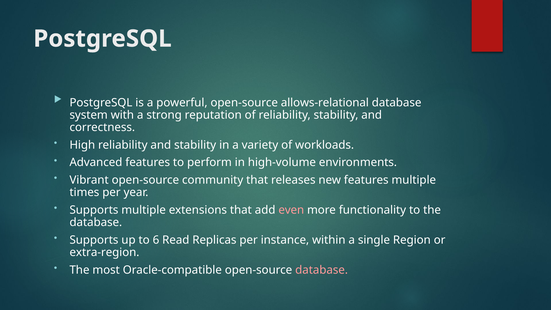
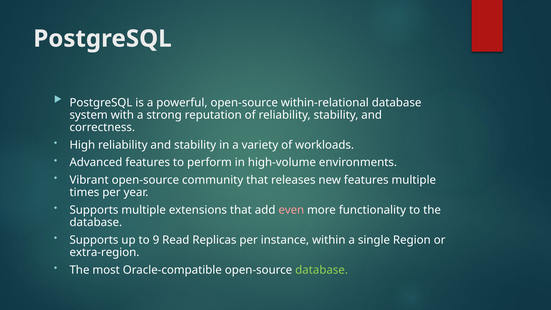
allows-relational: allows-relational -> within-relational (325, 103)
6: 6 -> 9 (156, 240)
database colour: pink -> light green (322, 270)
